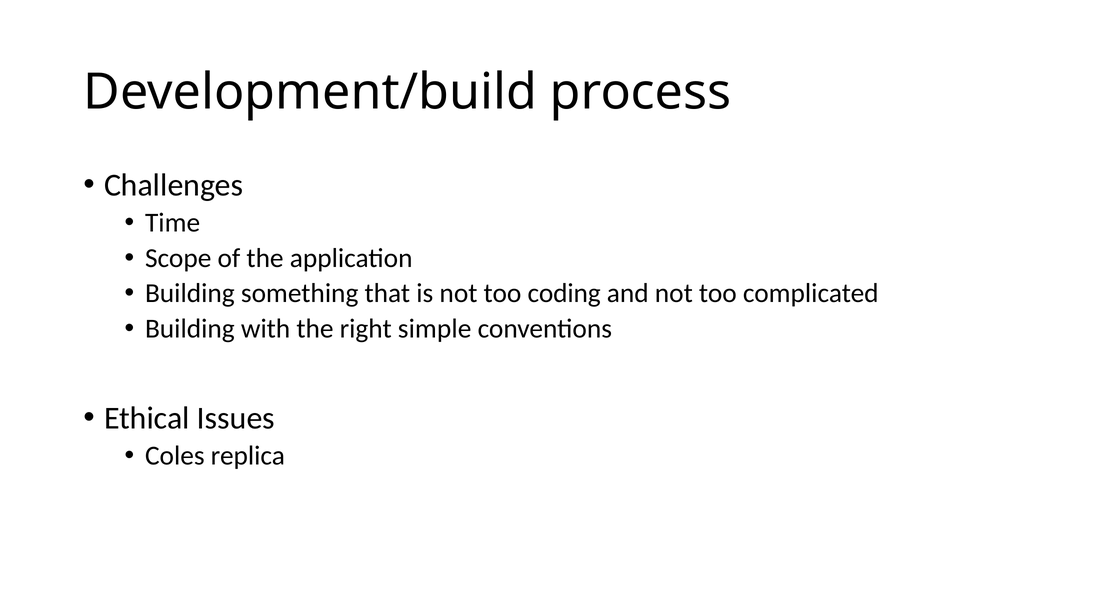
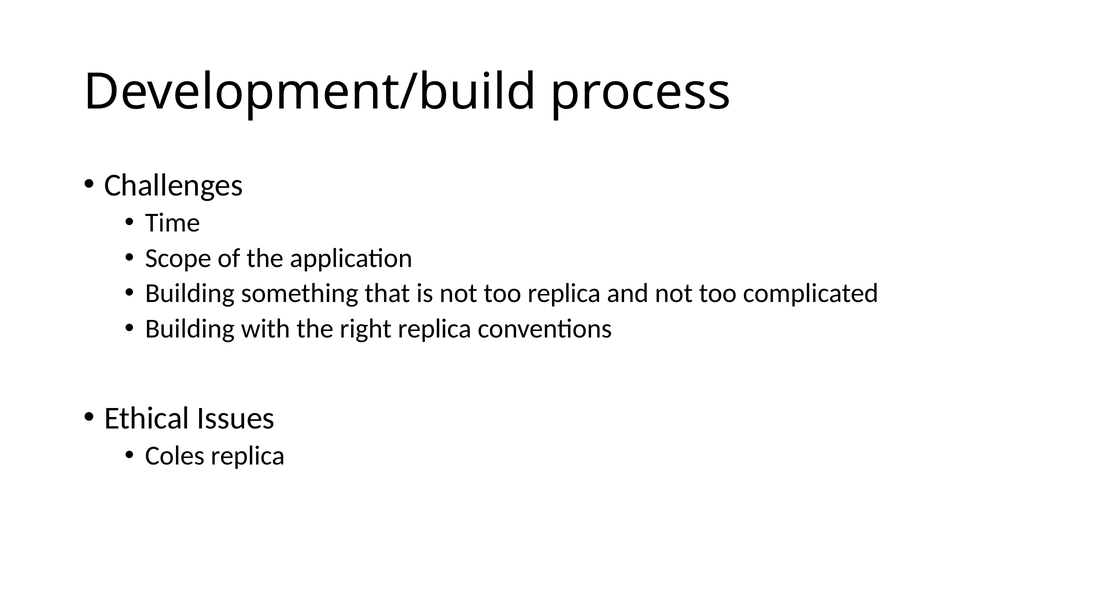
too coding: coding -> replica (564, 293)
right simple: simple -> replica (435, 329)
